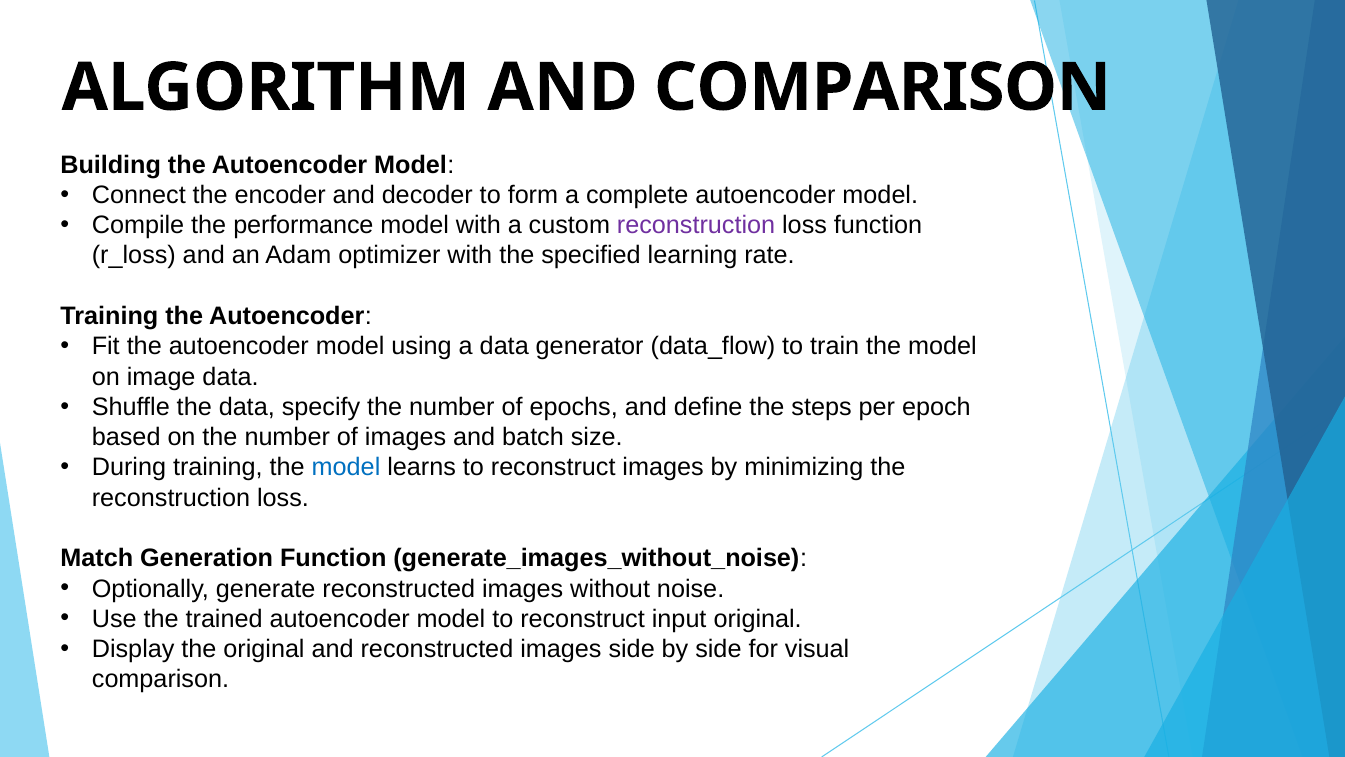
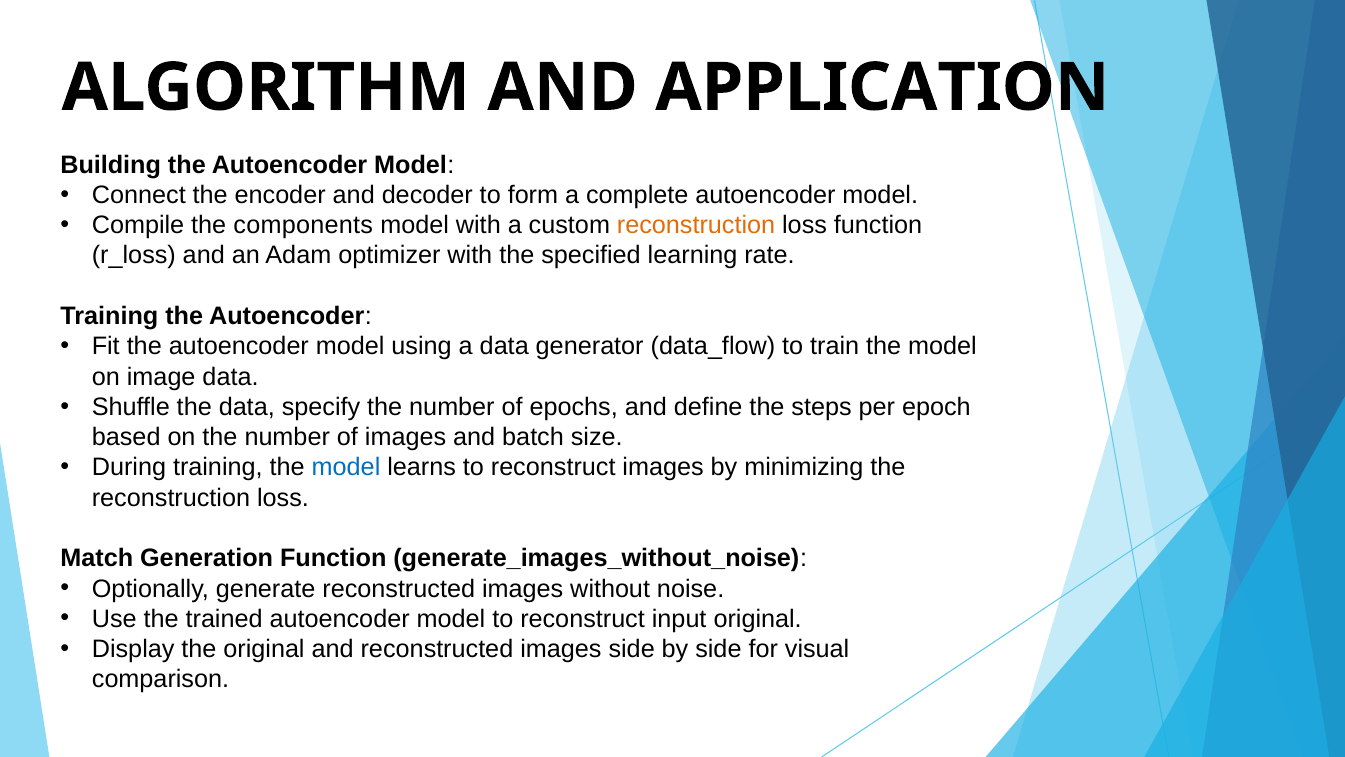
AND COMPARISON: COMPARISON -> APPLICATION (882, 88)
performance: performance -> components (303, 225)
reconstruction colour: purple -> orange (696, 225)
